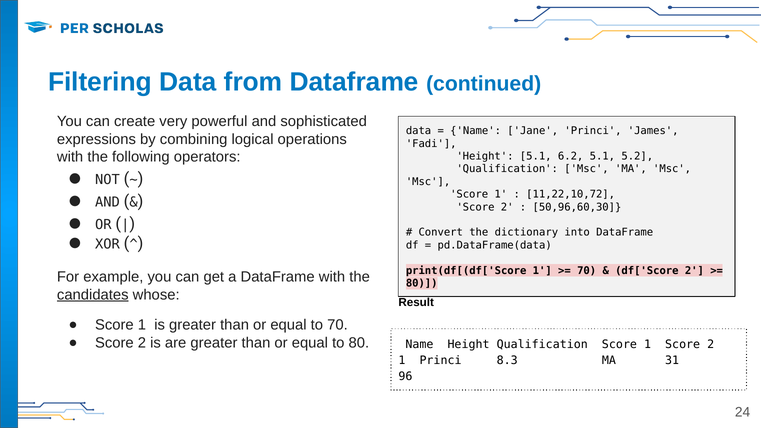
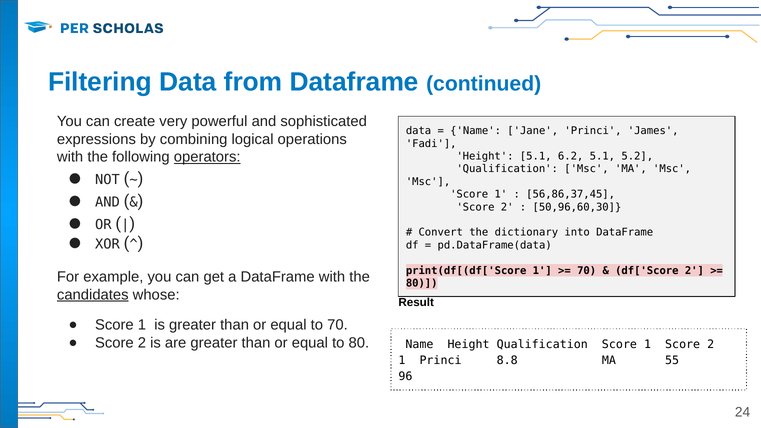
operators underline: none -> present (207, 157)
11,22,10,72: 11,22,10,72 -> 56,86,37,45 (571, 194)
8.3: 8.3 -> 8.8 (507, 360)
31: 31 -> 55 (672, 360)
